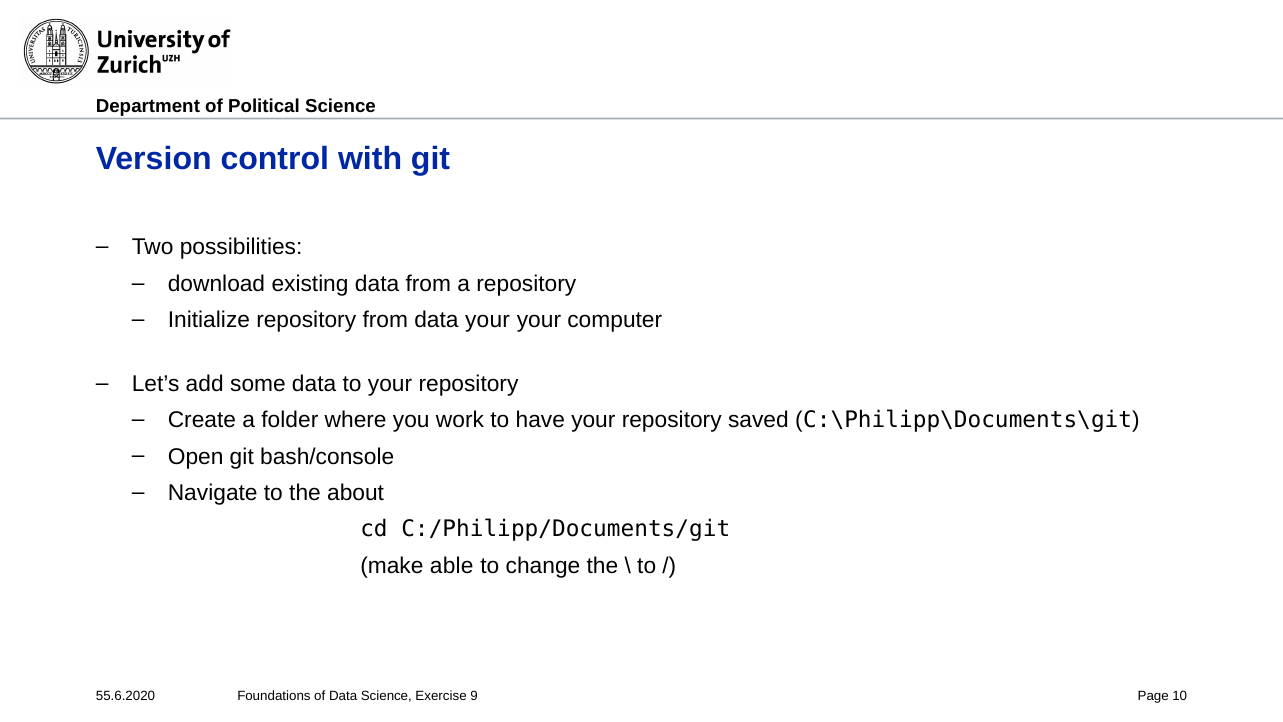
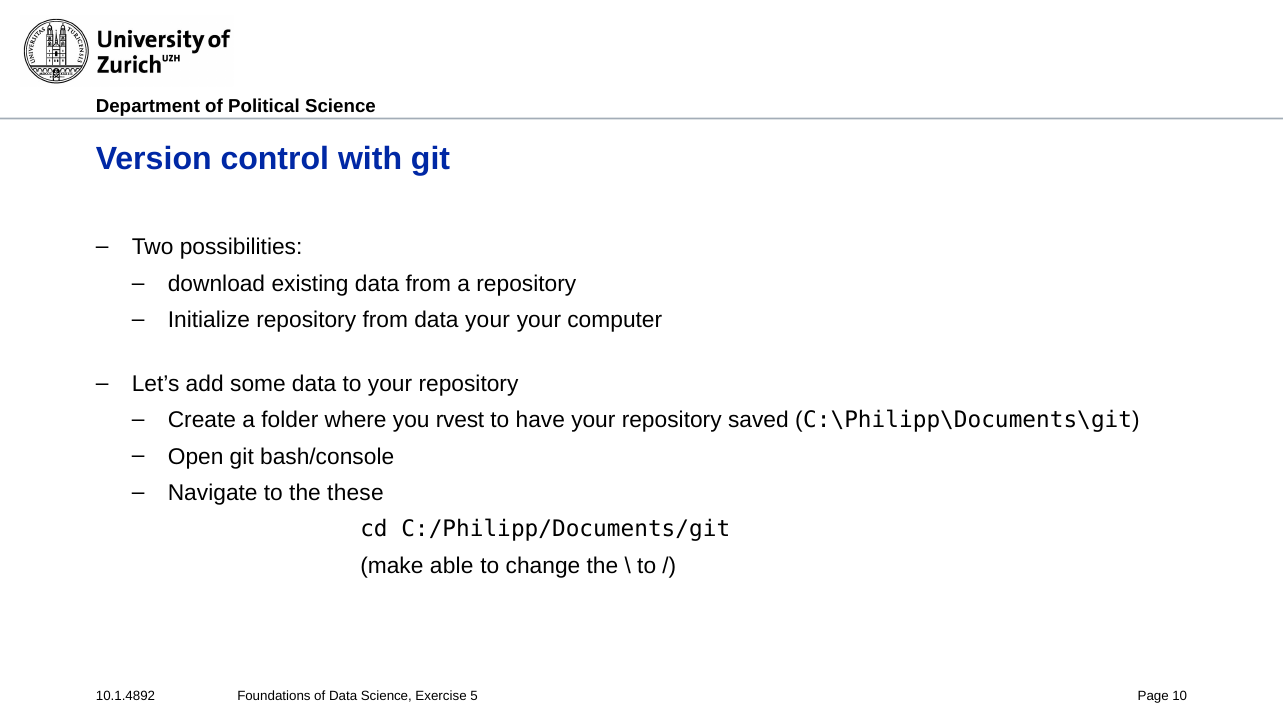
work: work -> rvest (460, 420)
about: about -> these (355, 493)
55.6.2020: 55.6.2020 -> 10.1.4892 (125, 696)
9: 9 -> 5 (474, 696)
